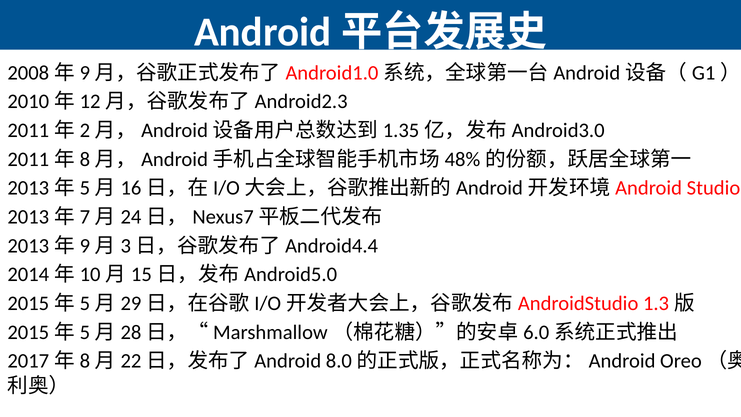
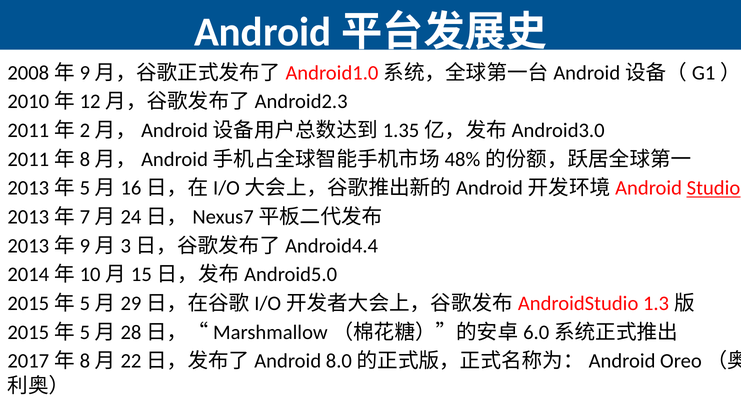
Studio underline: none -> present (713, 188)
